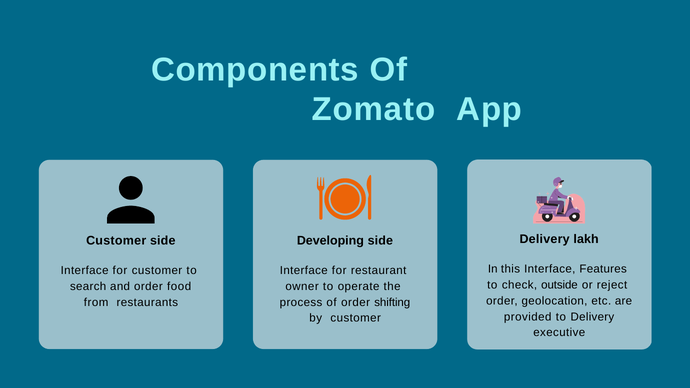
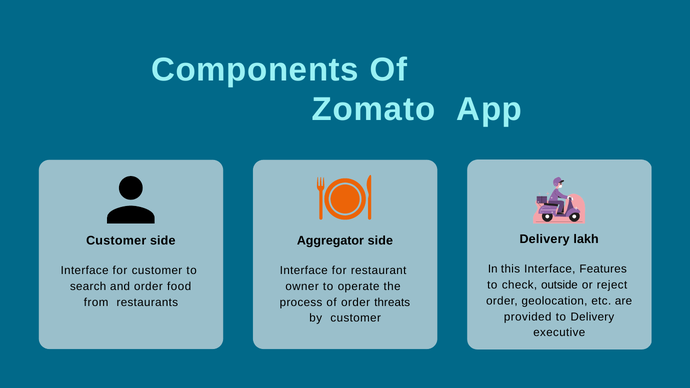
Developing: Developing -> Aggregator (330, 241)
shifting: shifting -> threats (392, 302)
